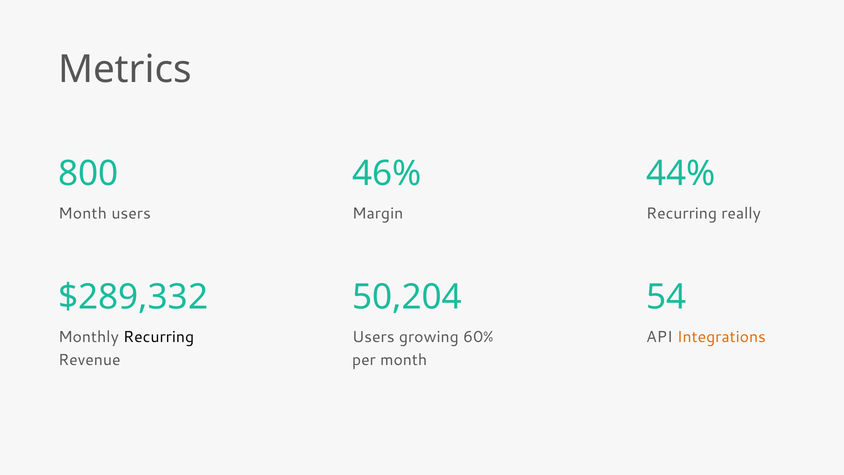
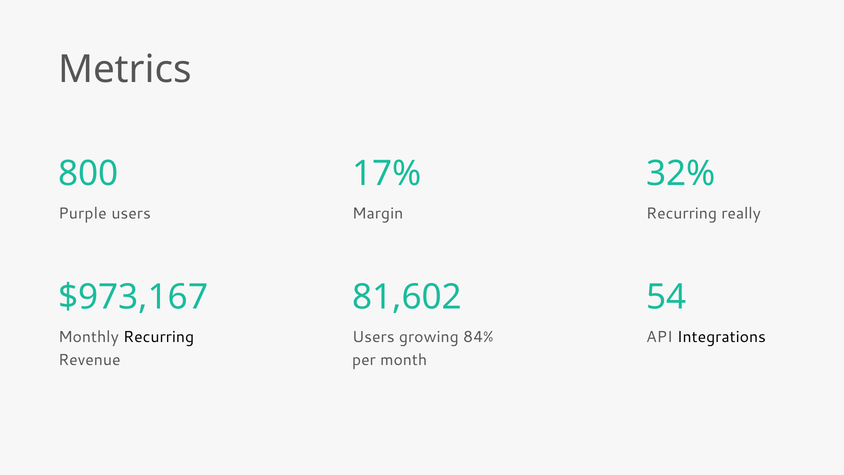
46%: 46% -> 17% (387, 174)
44%: 44% -> 32% (681, 174)
Month: Month -> Purple (83, 213)
$289,332: $289,332 -> $973,167 (133, 297)
50,204: 50,204 -> 81,602 (407, 297)
60%: 60% -> 84% (478, 337)
Integrations colour: orange -> black (721, 337)
